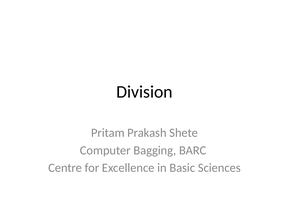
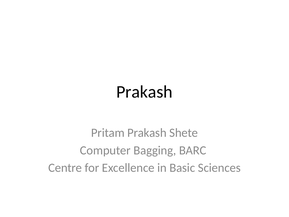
Division: Division -> Prakash (144, 92)
